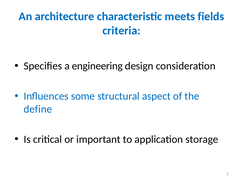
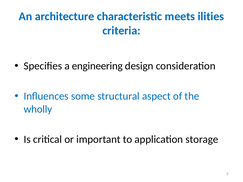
fields: fields -> ilities (211, 16)
define: define -> wholly (38, 109)
